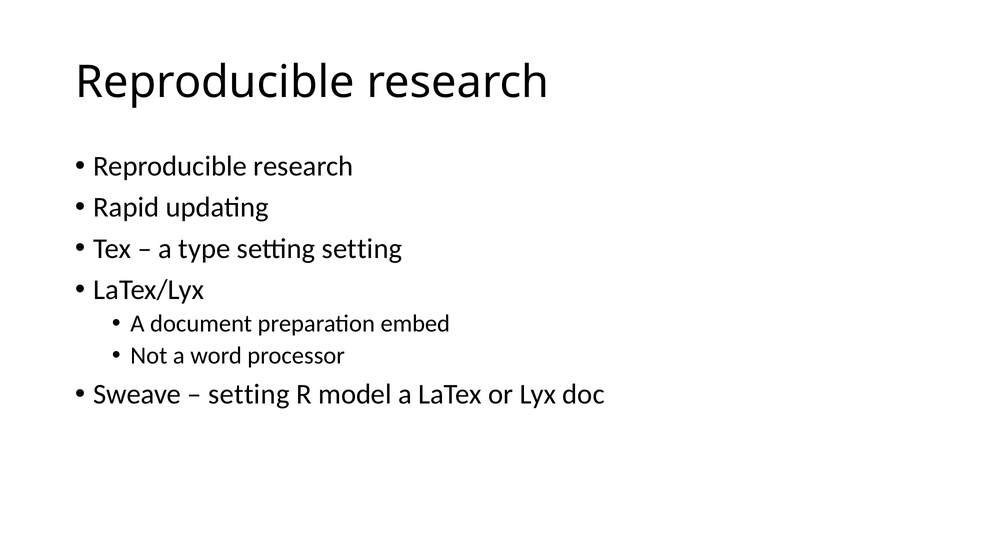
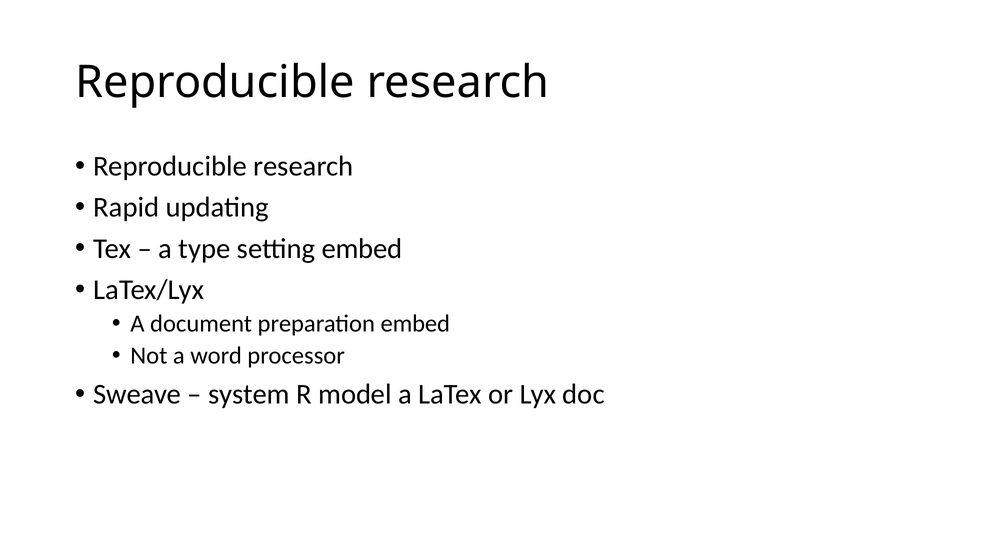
setting setting: setting -> embed (362, 249)
setting: setting -> system (249, 395)
